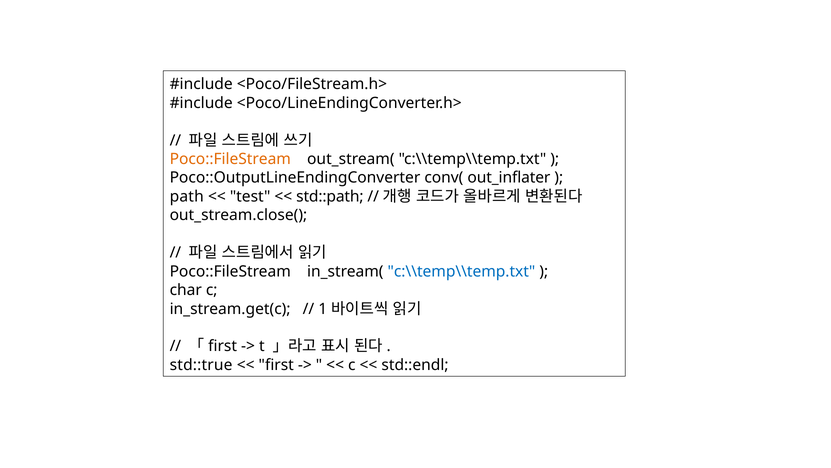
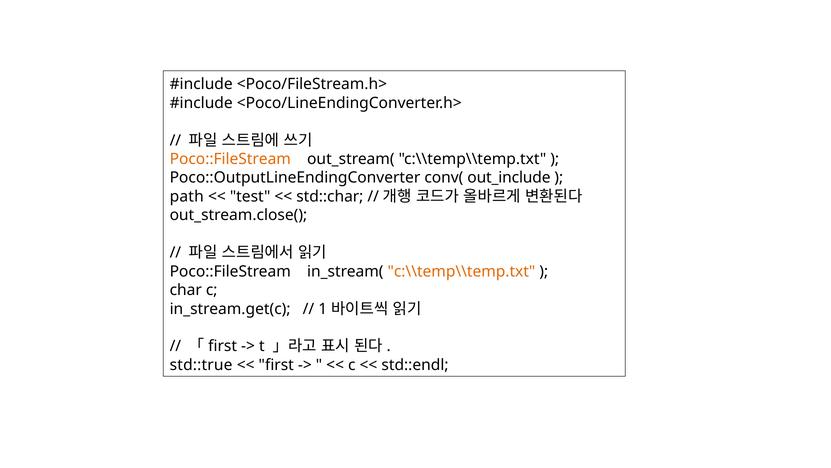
out_inflater: out_inflater -> out_include (509, 178)
std::path: std::path -> std::char (330, 196)
c:\\temp\\temp.txt colour: blue -> orange (461, 271)
